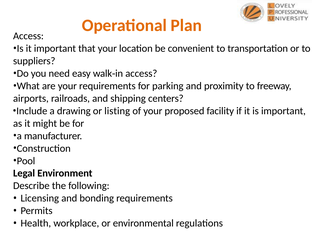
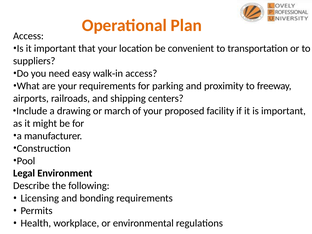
listing: listing -> march (117, 111)
